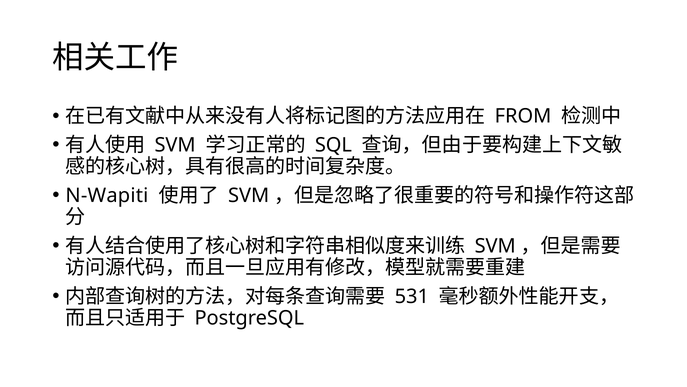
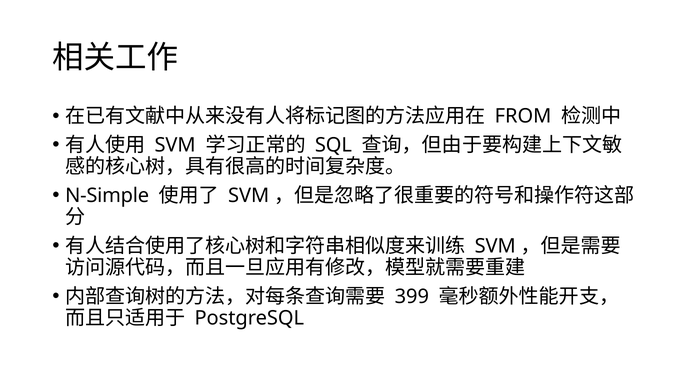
N-Wapiti: N-Wapiti -> N-Simple (107, 195)
531: 531 -> 399 (412, 296)
